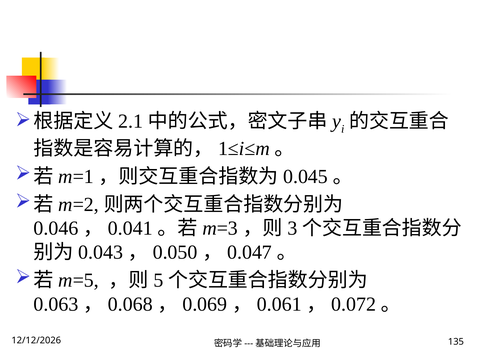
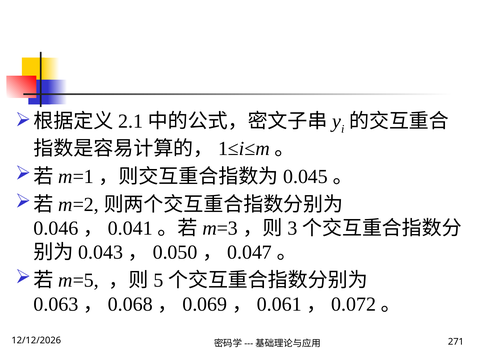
135: 135 -> 271 (456, 342)
